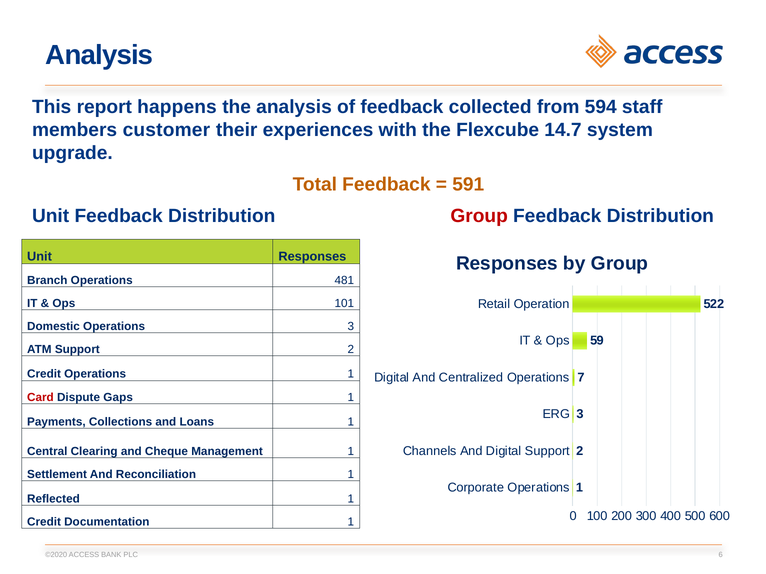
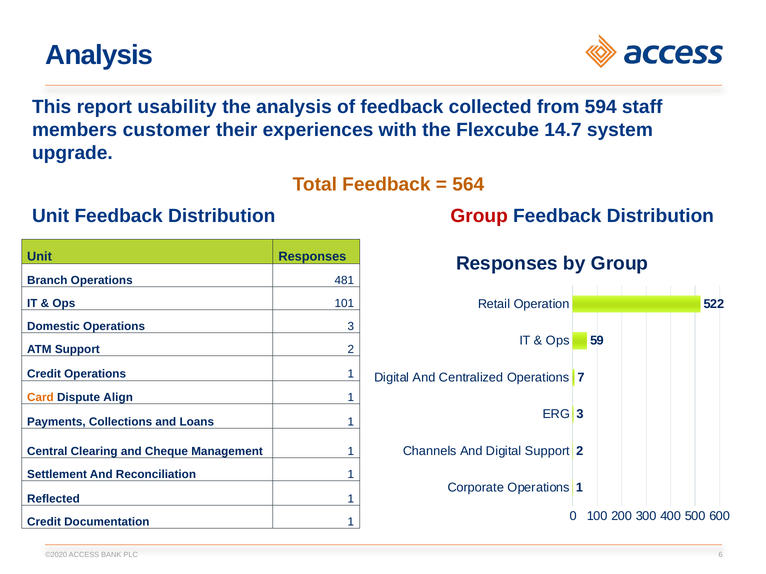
happens: happens -> usability (177, 107)
591: 591 -> 564 (468, 185)
Card colour: red -> orange (40, 398)
Gaps: Gaps -> Align (118, 398)
